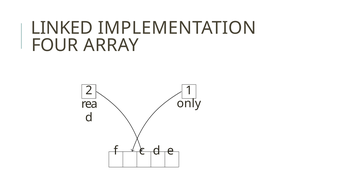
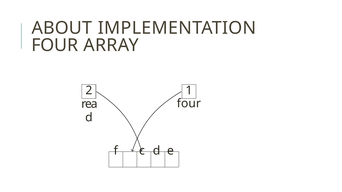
LINKED: LINKED -> ABOUT (62, 28)
only: only -> four (189, 104)
